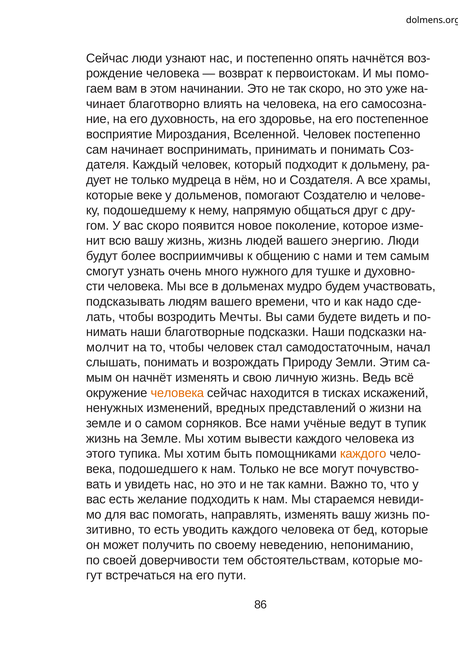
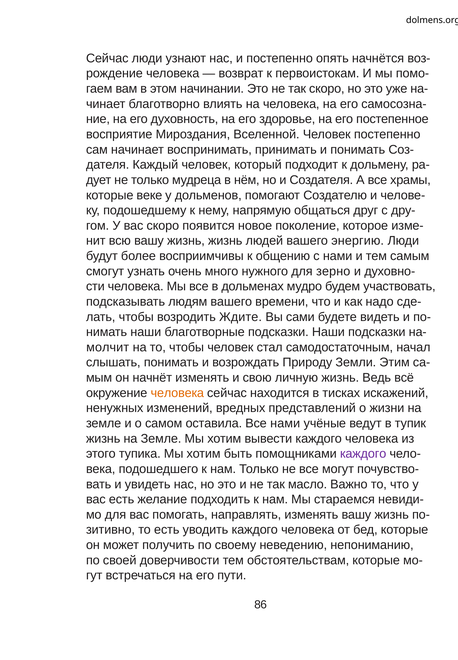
тушке: тушке -> зерно (333, 271)
Мечты: Мечты -> Ждите (241, 317)
сорняков: сорняков -> оставила (214, 423)
каждого colour: orange -> purple (363, 453)
камни: камни -> масло (308, 484)
